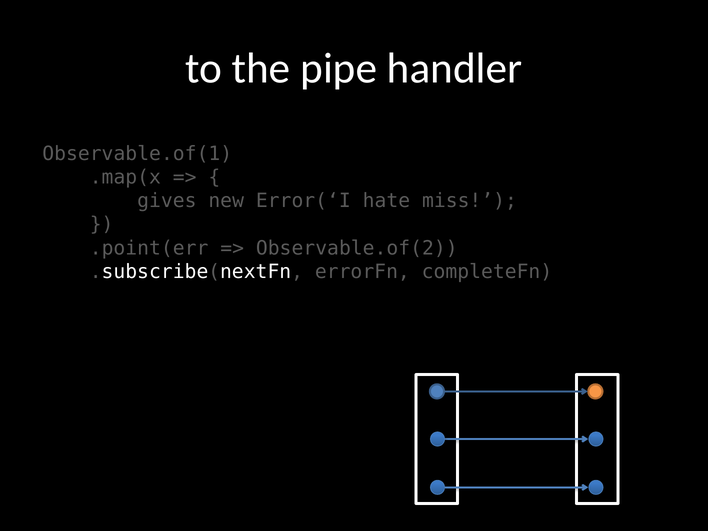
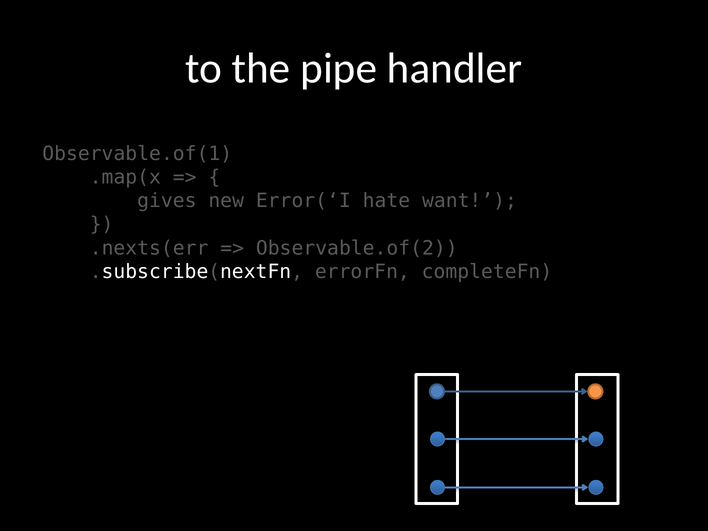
miss: miss -> want (469, 201)
.point(err: .point(err -> .nexts(err (149, 248)
